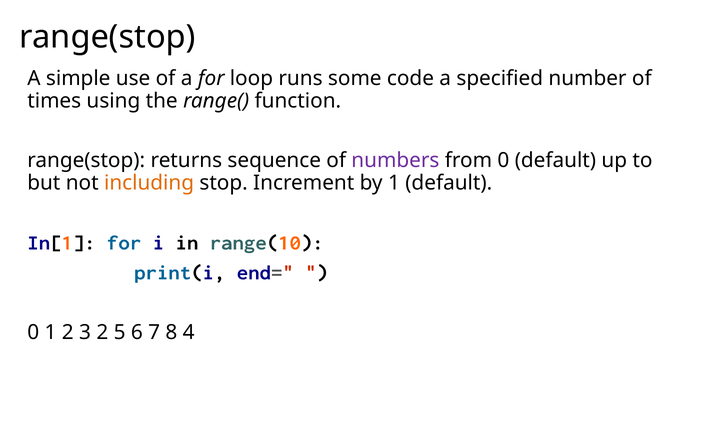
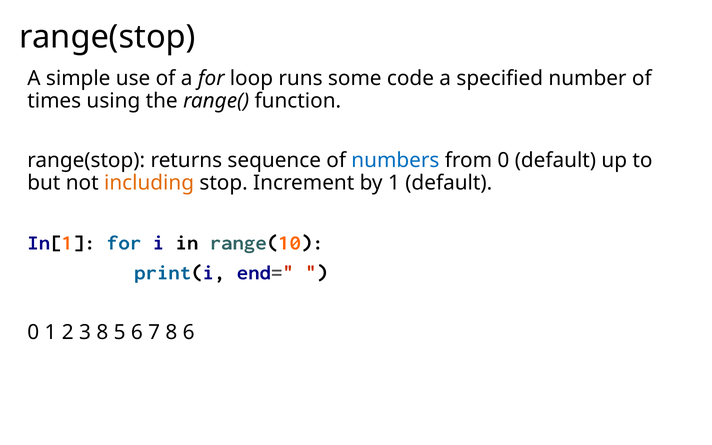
numbers colour: purple -> blue (395, 160)
3 2: 2 -> 8 (102, 332)
8 4: 4 -> 6 (189, 332)
